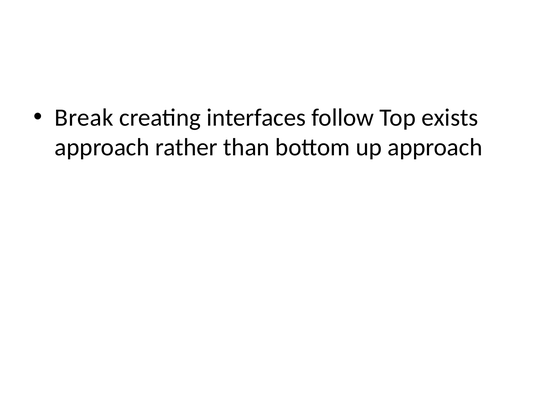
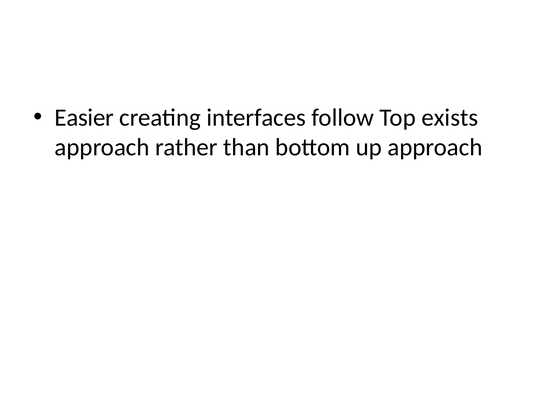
Break: Break -> Easier (84, 117)
